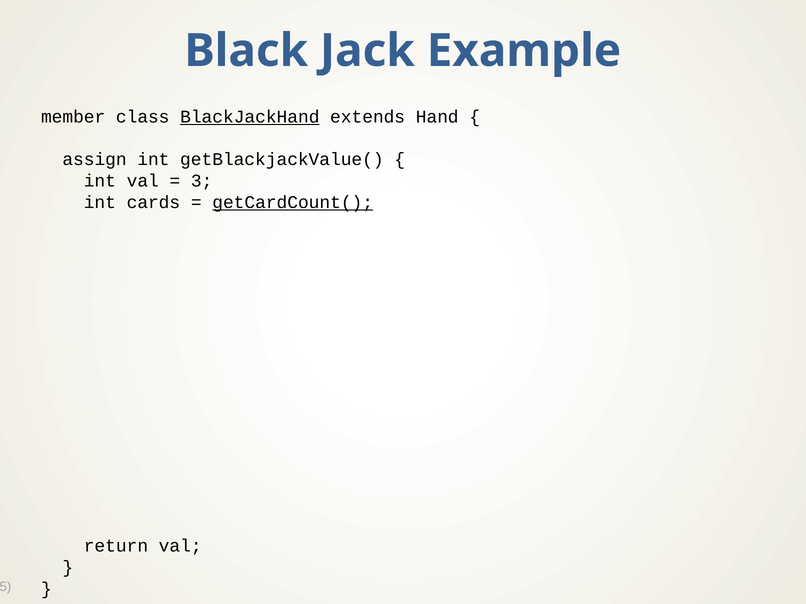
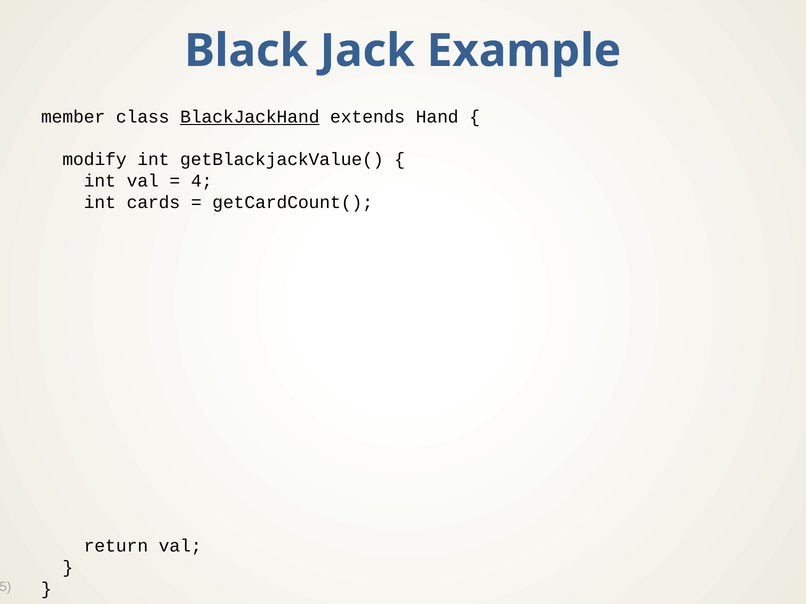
assign: assign -> modify (95, 160)
3: 3 -> 4 (202, 181)
getCardCount( underline: present -> none (293, 203)
